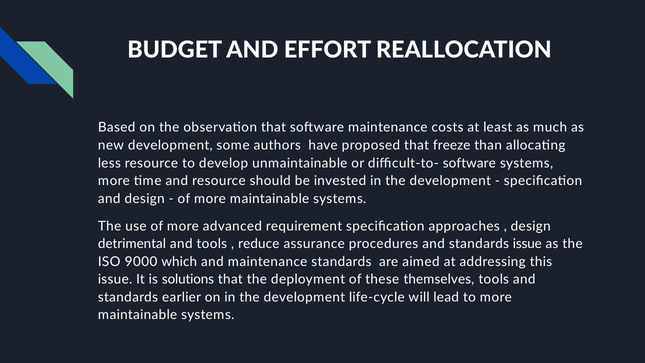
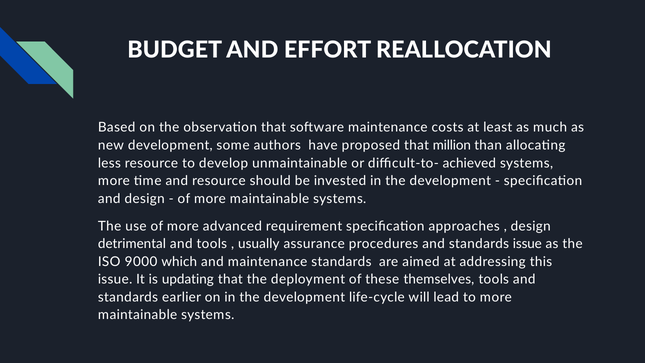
freeze: freeze -> million (452, 145)
difficult-to- software: software -> achieved (469, 163)
reduce: reduce -> usually (259, 244)
solutions: solutions -> updating (188, 279)
